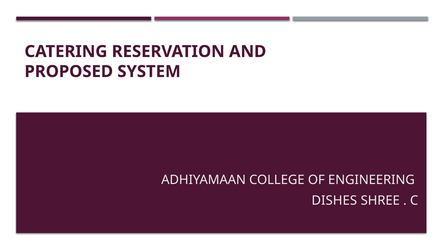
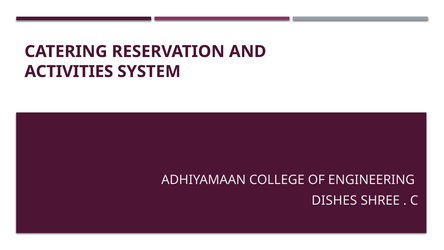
PROPOSED: PROPOSED -> ACTIVITIES (69, 71)
